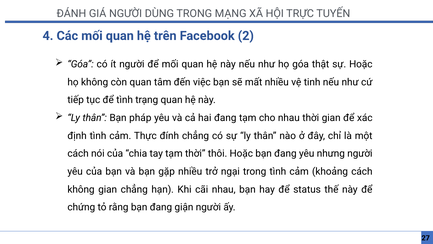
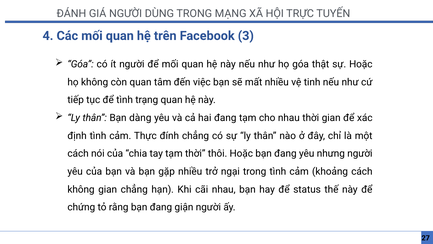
2: 2 -> 3 (246, 36)
pháp: pháp -> dàng (140, 118)
